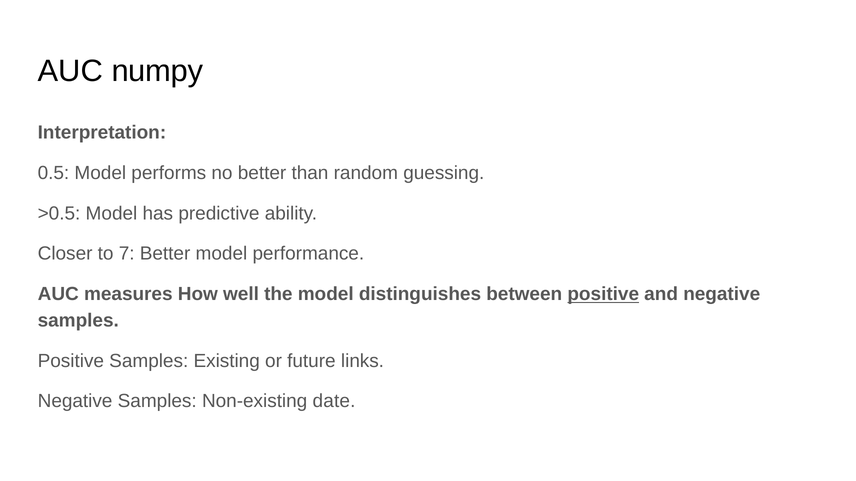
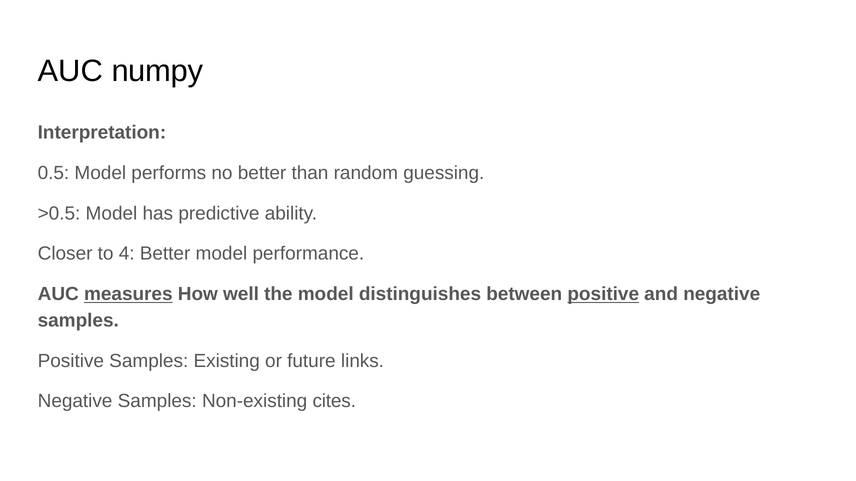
7: 7 -> 4 (127, 254)
measures underline: none -> present (128, 294)
date: date -> cites (334, 402)
